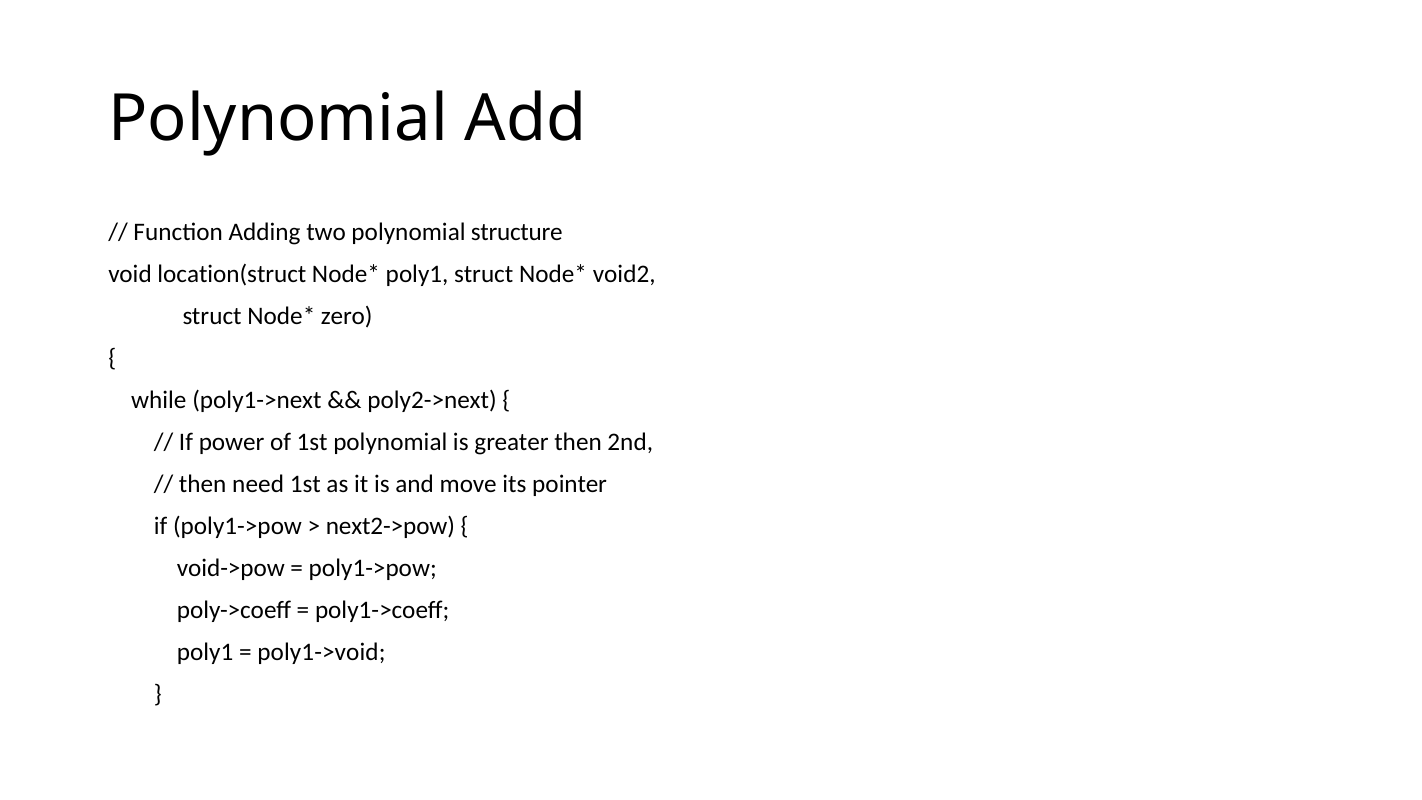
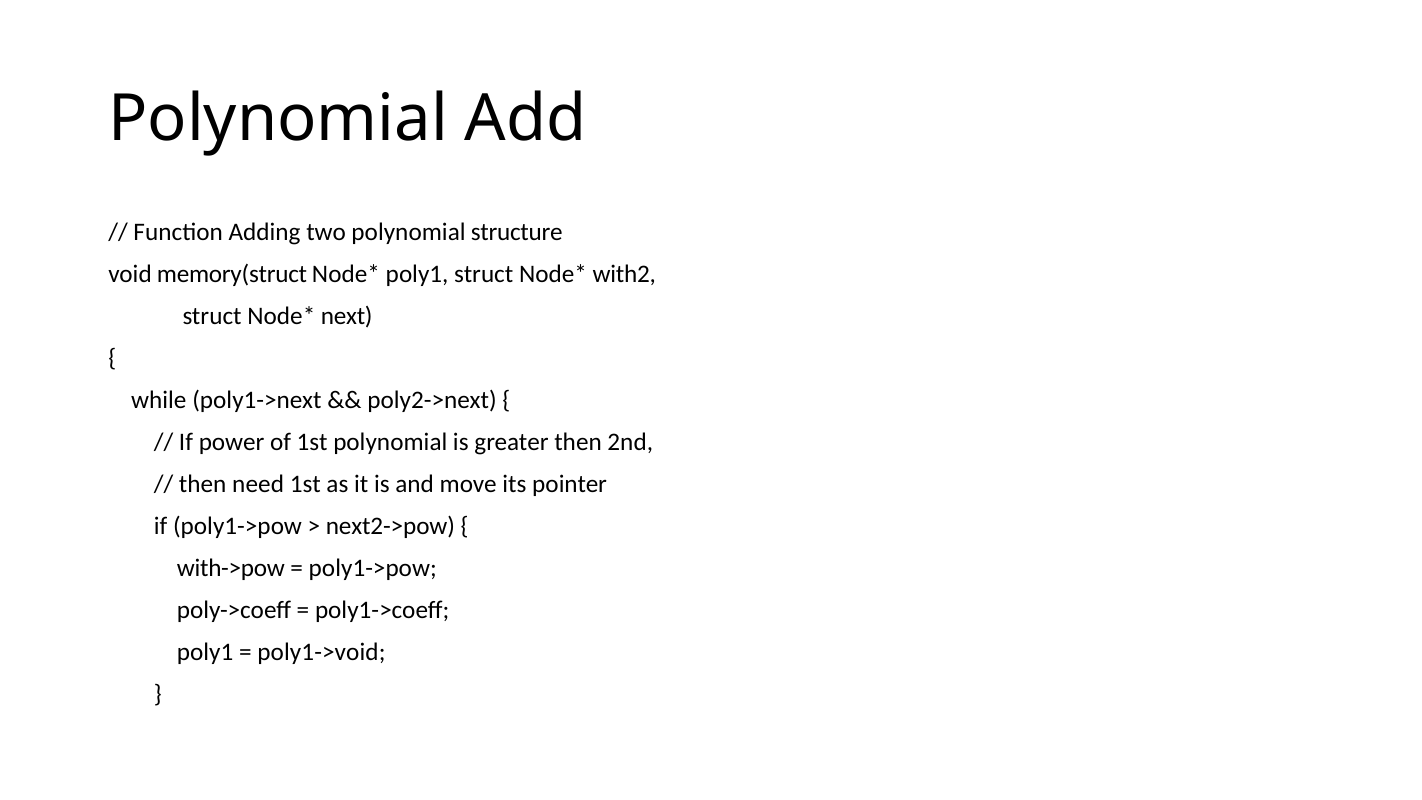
location(struct: location(struct -> memory(struct (232, 274)
void2: void2 -> with2 (624, 274)
zero: zero -> next (347, 316)
void->pow: void->pow -> with->pow (231, 568)
